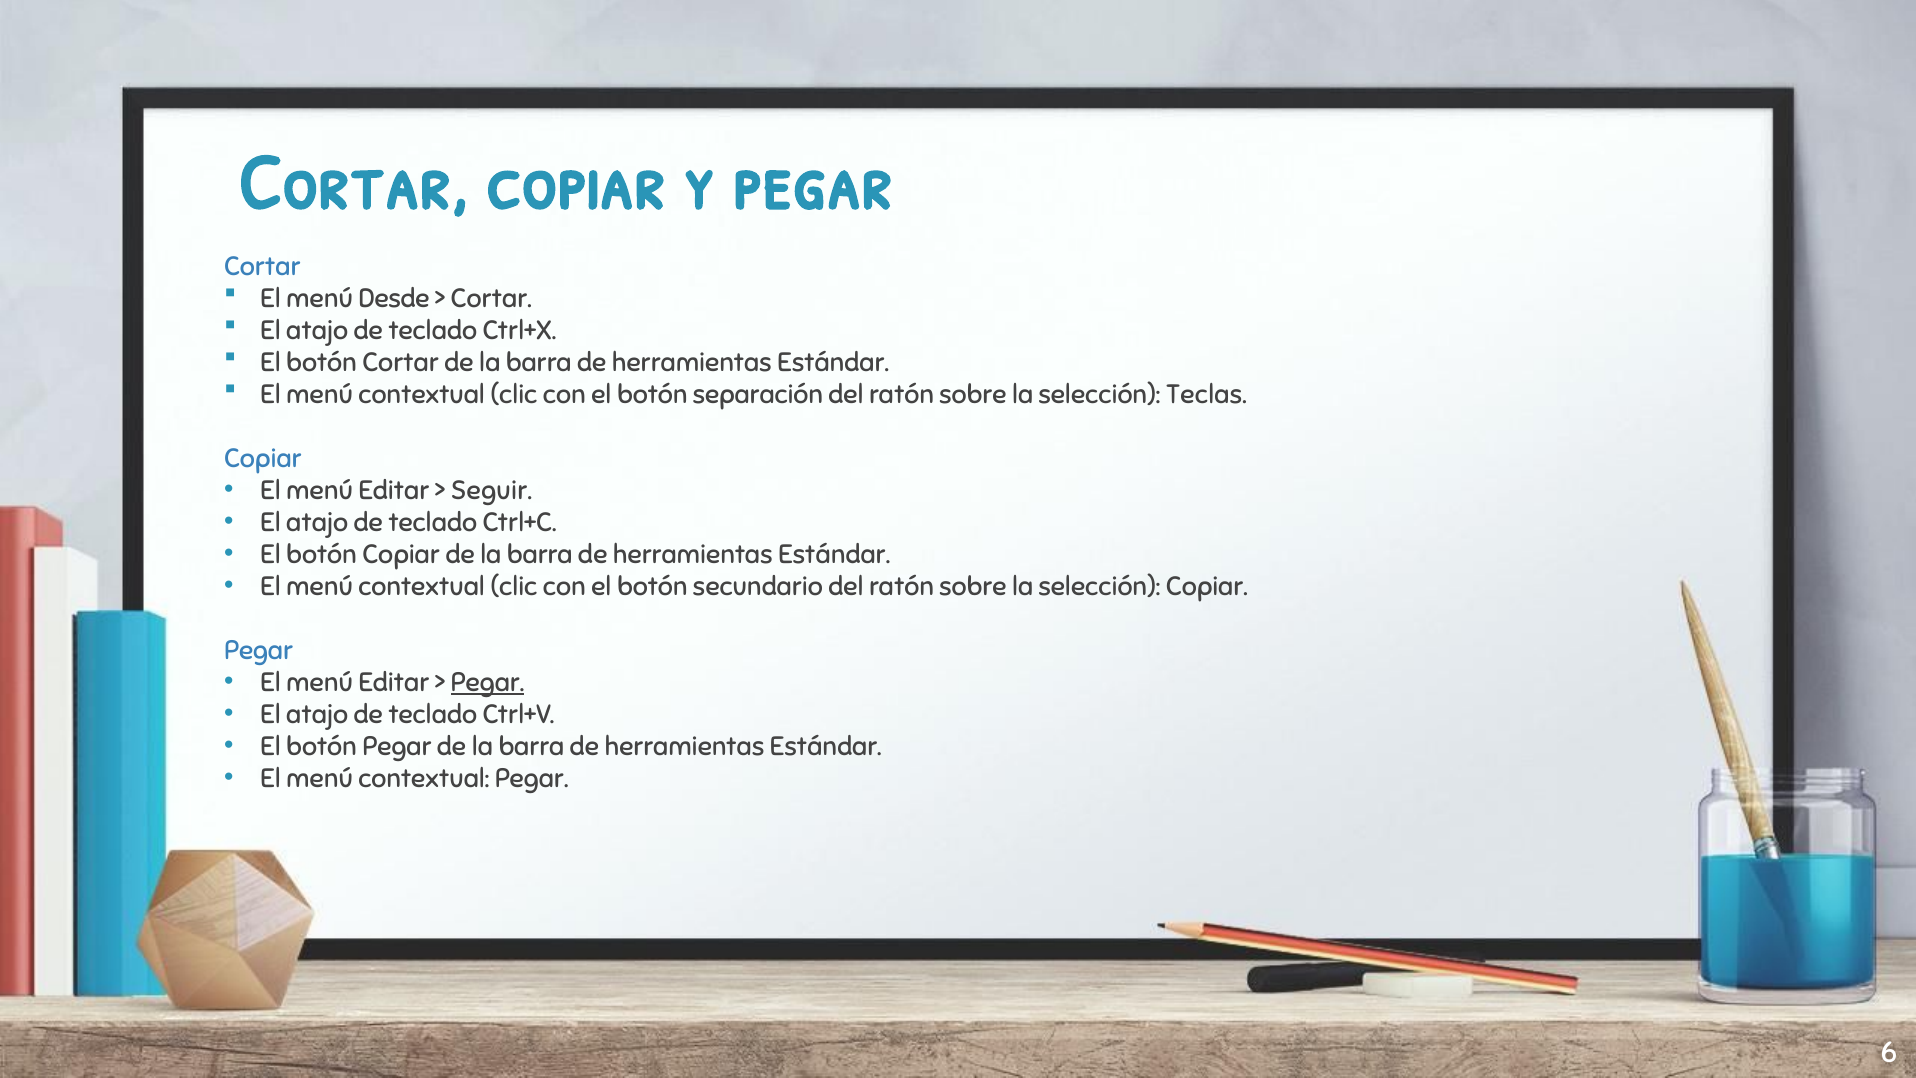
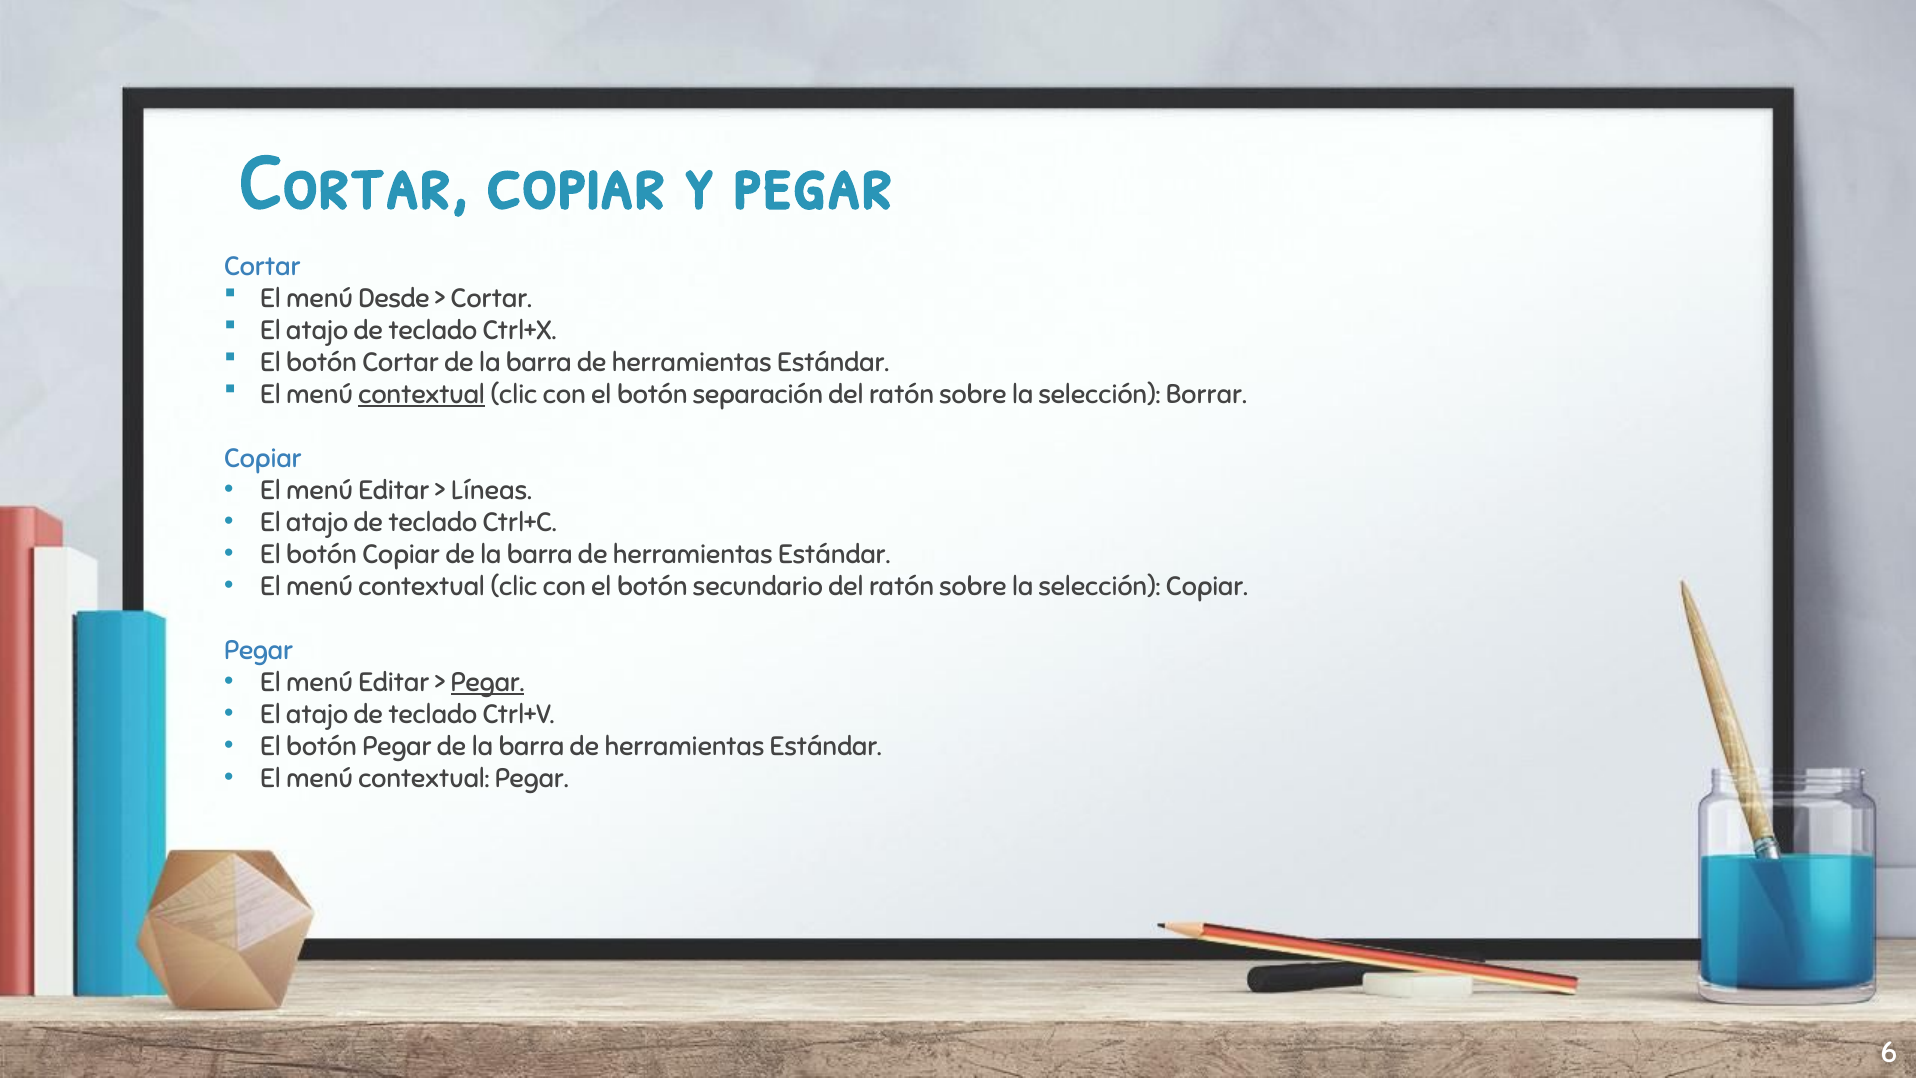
contextual underline: none -> present (422, 394)
Teclas: Teclas -> Borrar (1206, 394)
Seguir: Seguir -> Líneas (492, 490)
